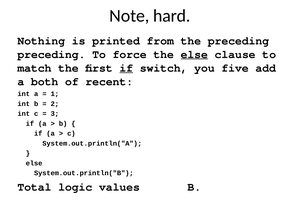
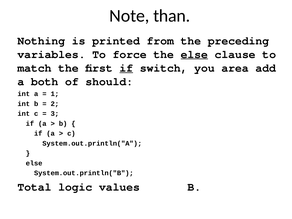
hard: hard -> than (172, 16)
preceding: preceding -> variables (52, 54)
five: five -> area (235, 68)
recent: recent -> should (109, 82)
